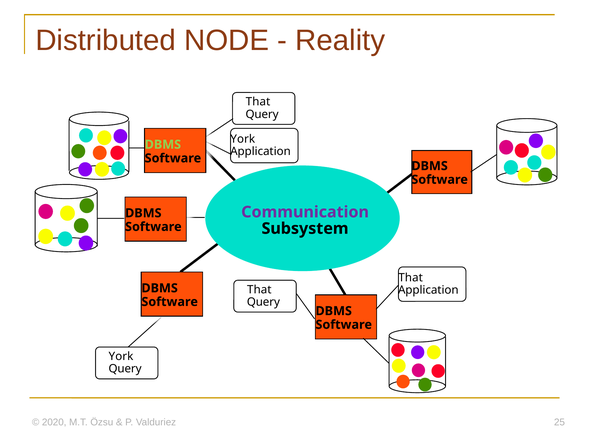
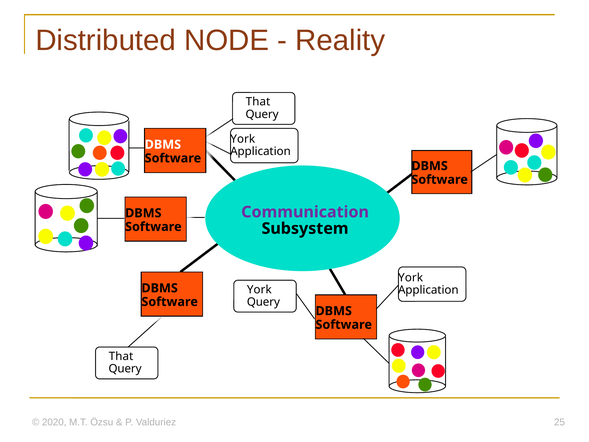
DBMS colour: light green -> white (163, 144)
That: That -> York (411, 277)
That: That -> York (259, 289)
York: York -> That (121, 356)
